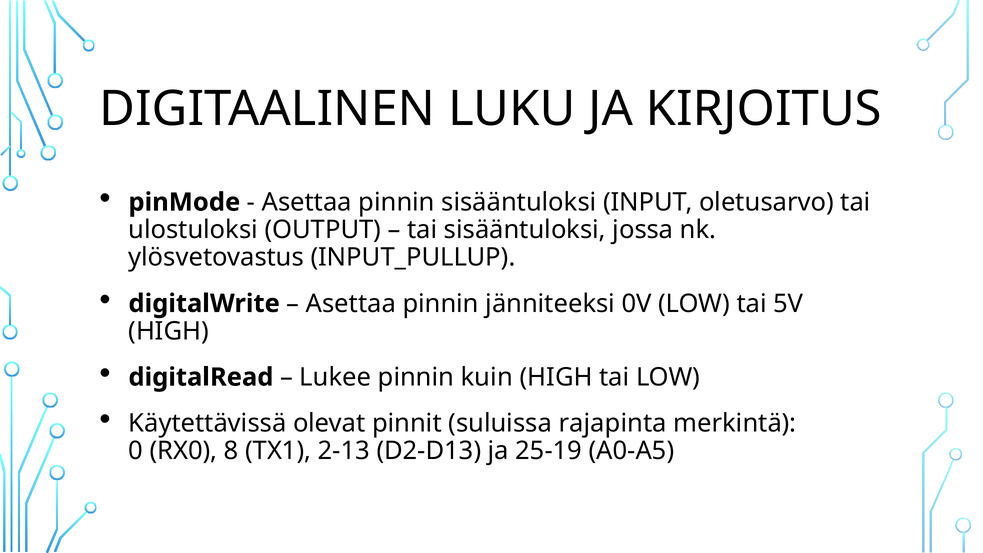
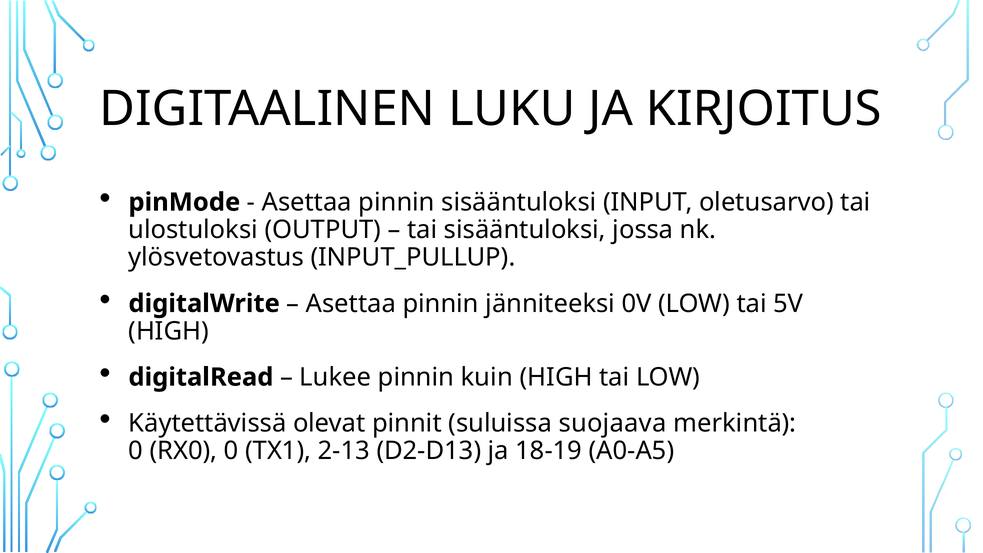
rajapinta: rajapinta -> suojaava (613, 423)
RX0 8: 8 -> 0 (231, 451)
25-19: 25-19 -> 18-19 (549, 451)
